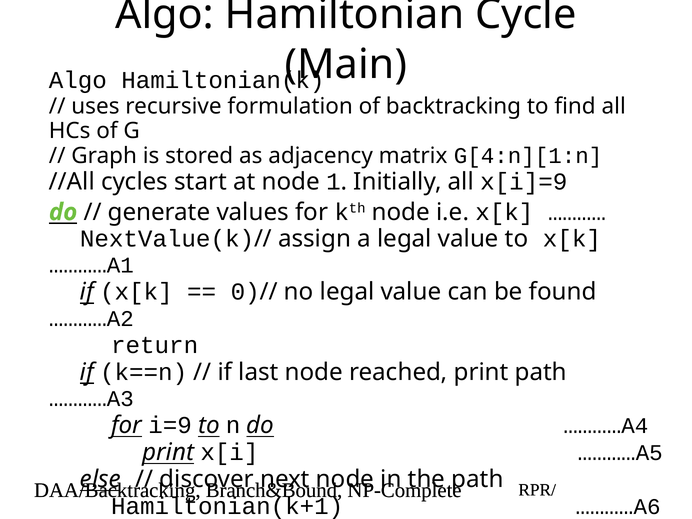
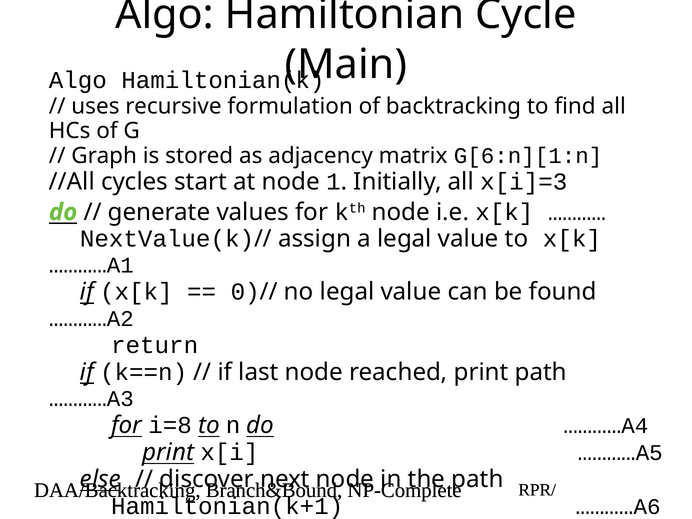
G[4:n][1:n: G[4:n][1:n -> G[6:n][1:n (528, 156)
x[i]=9: x[i]=9 -> x[i]=3 (524, 182)
i=9: i=9 -> i=8 (170, 425)
